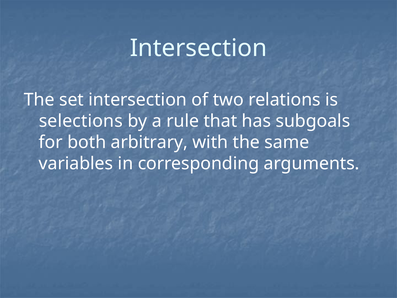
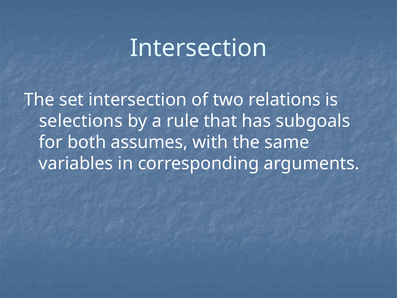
arbitrary: arbitrary -> assumes (149, 142)
